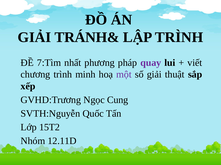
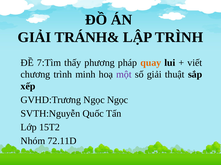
nhất: nhất -> thấy (73, 63)
quay colour: purple -> orange (151, 63)
Ngọc Cung: Cung -> Ngọc (118, 100)
12.11D: 12.11D -> 72.11D (62, 142)
